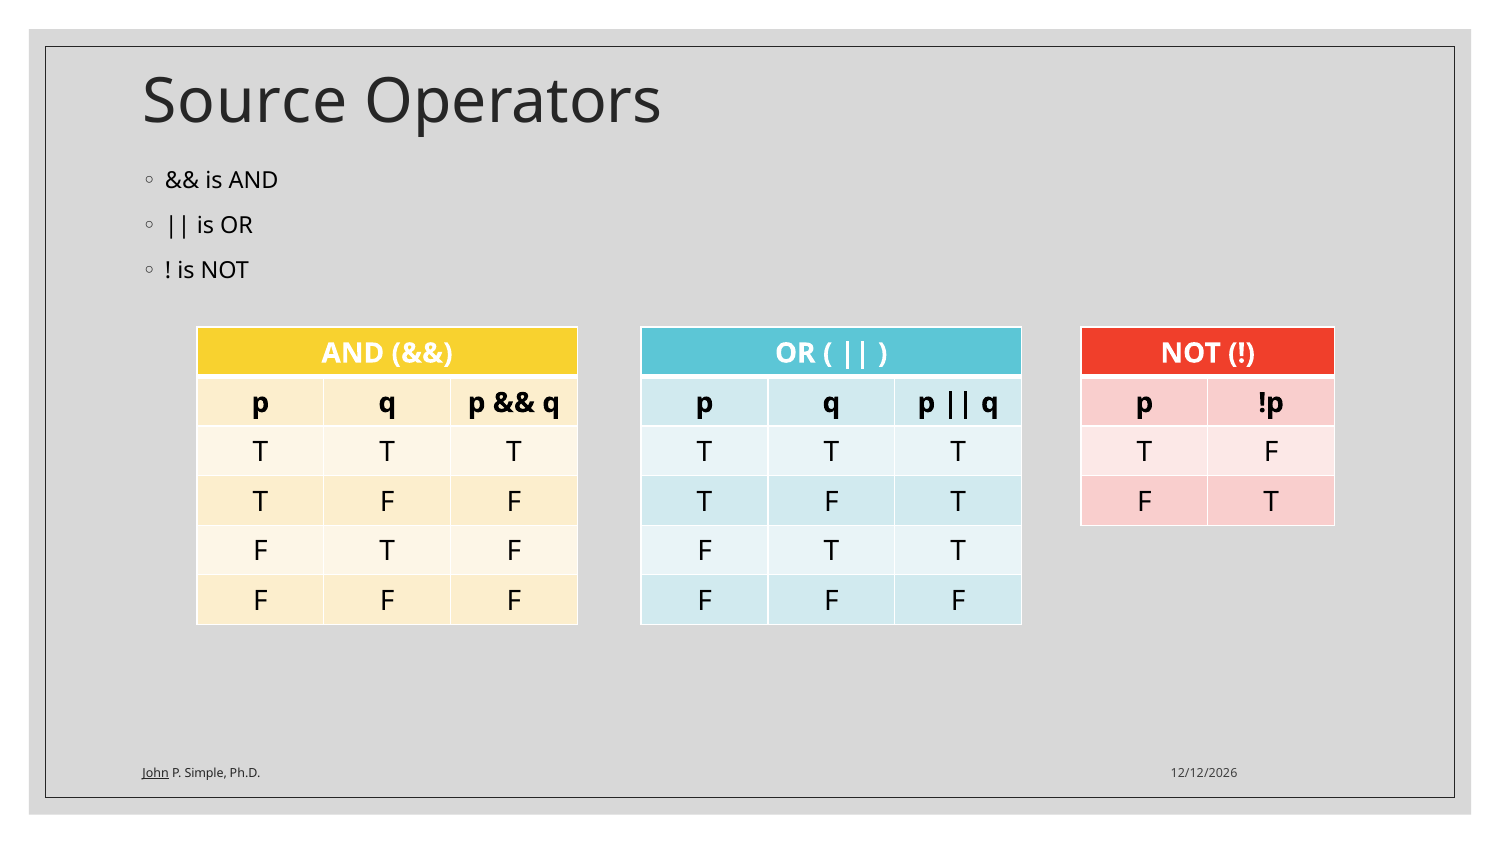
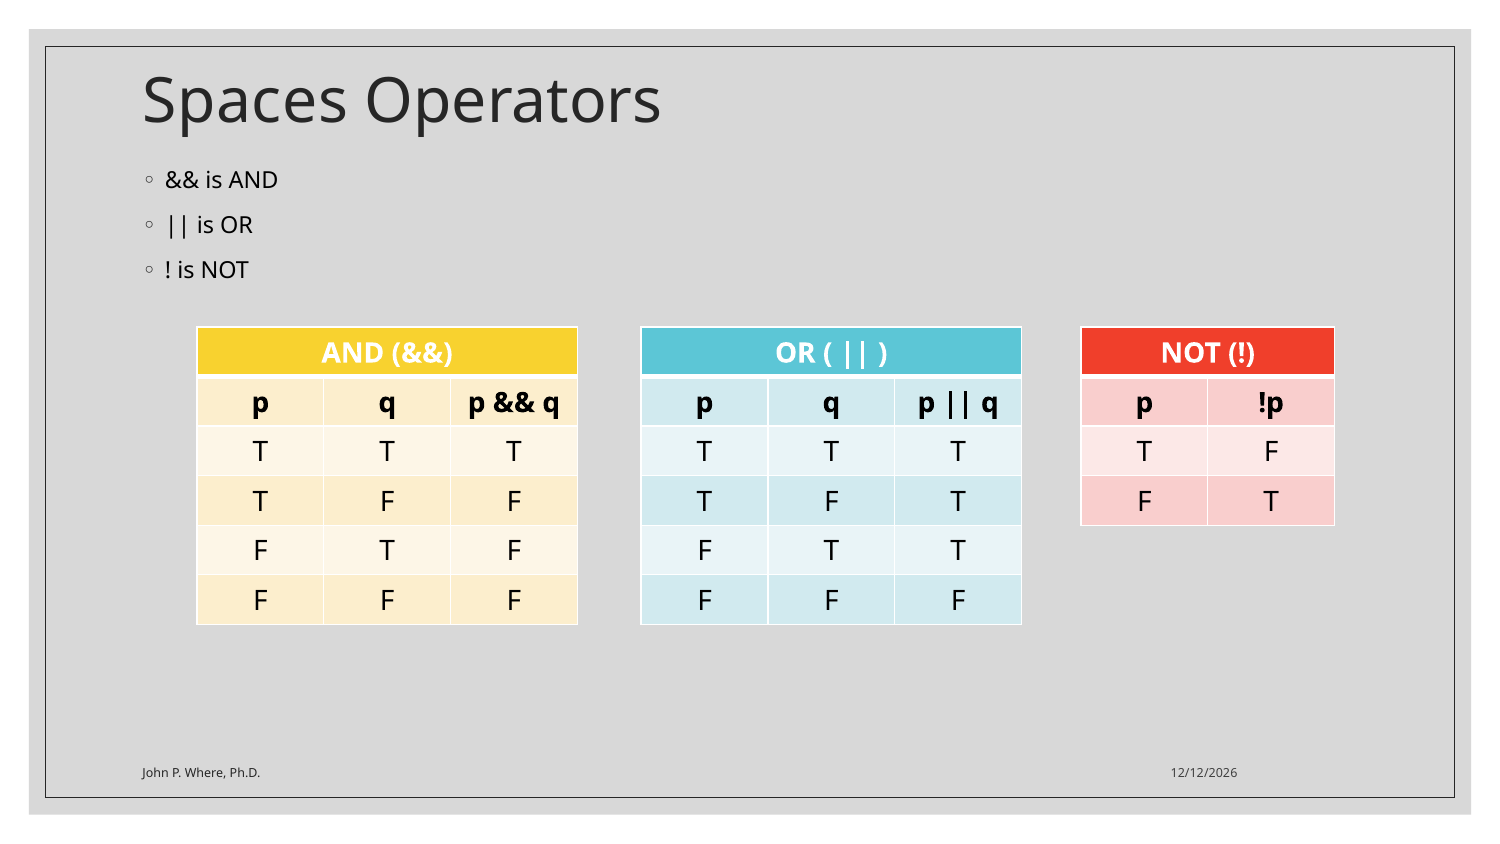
Source: Source -> Spaces (245, 102)
John underline: present -> none (156, 773)
Simple: Simple -> Where (206, 773)
